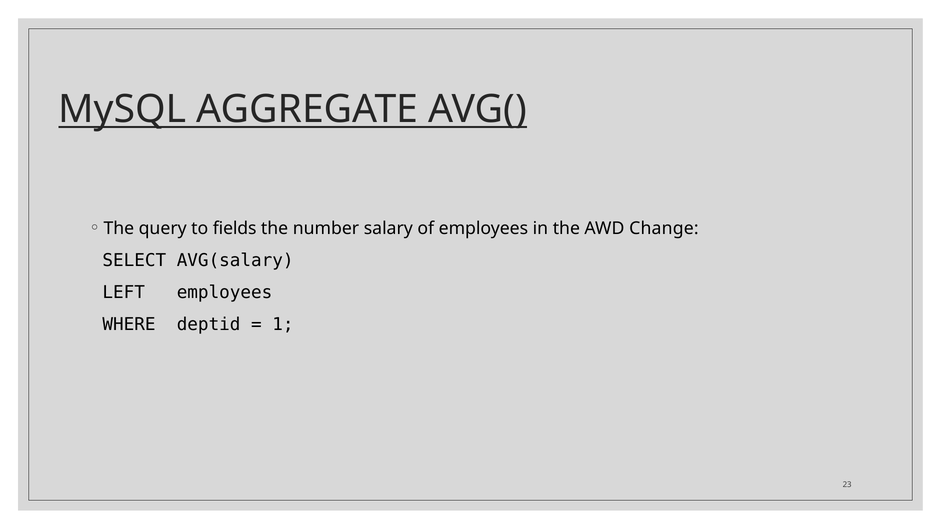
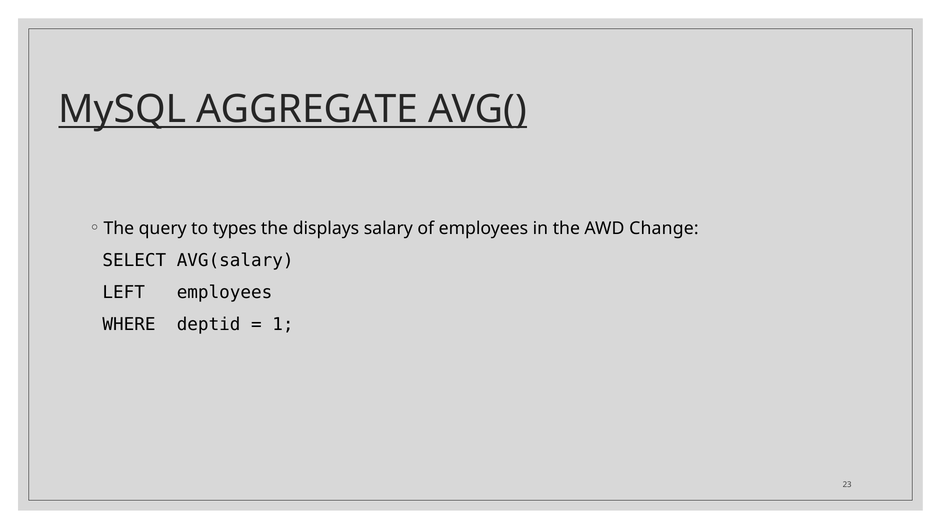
fields: fields -> types (235, 228)
number: number -> displays (326, 228)
